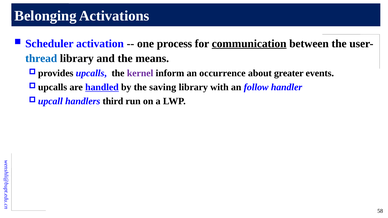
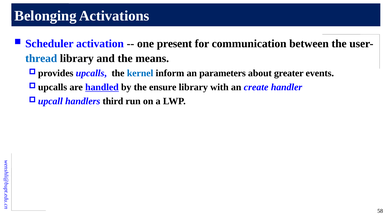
process: process -> present (174, 44)
communication underline: present -> none (249, 44)
kernel colour: purple -> blue (140, 73)
occurrence: occurrence -> parameters (223, 73)
saving: saving -> ensure (163, 87)
follow: follow -> create (256, 87)
